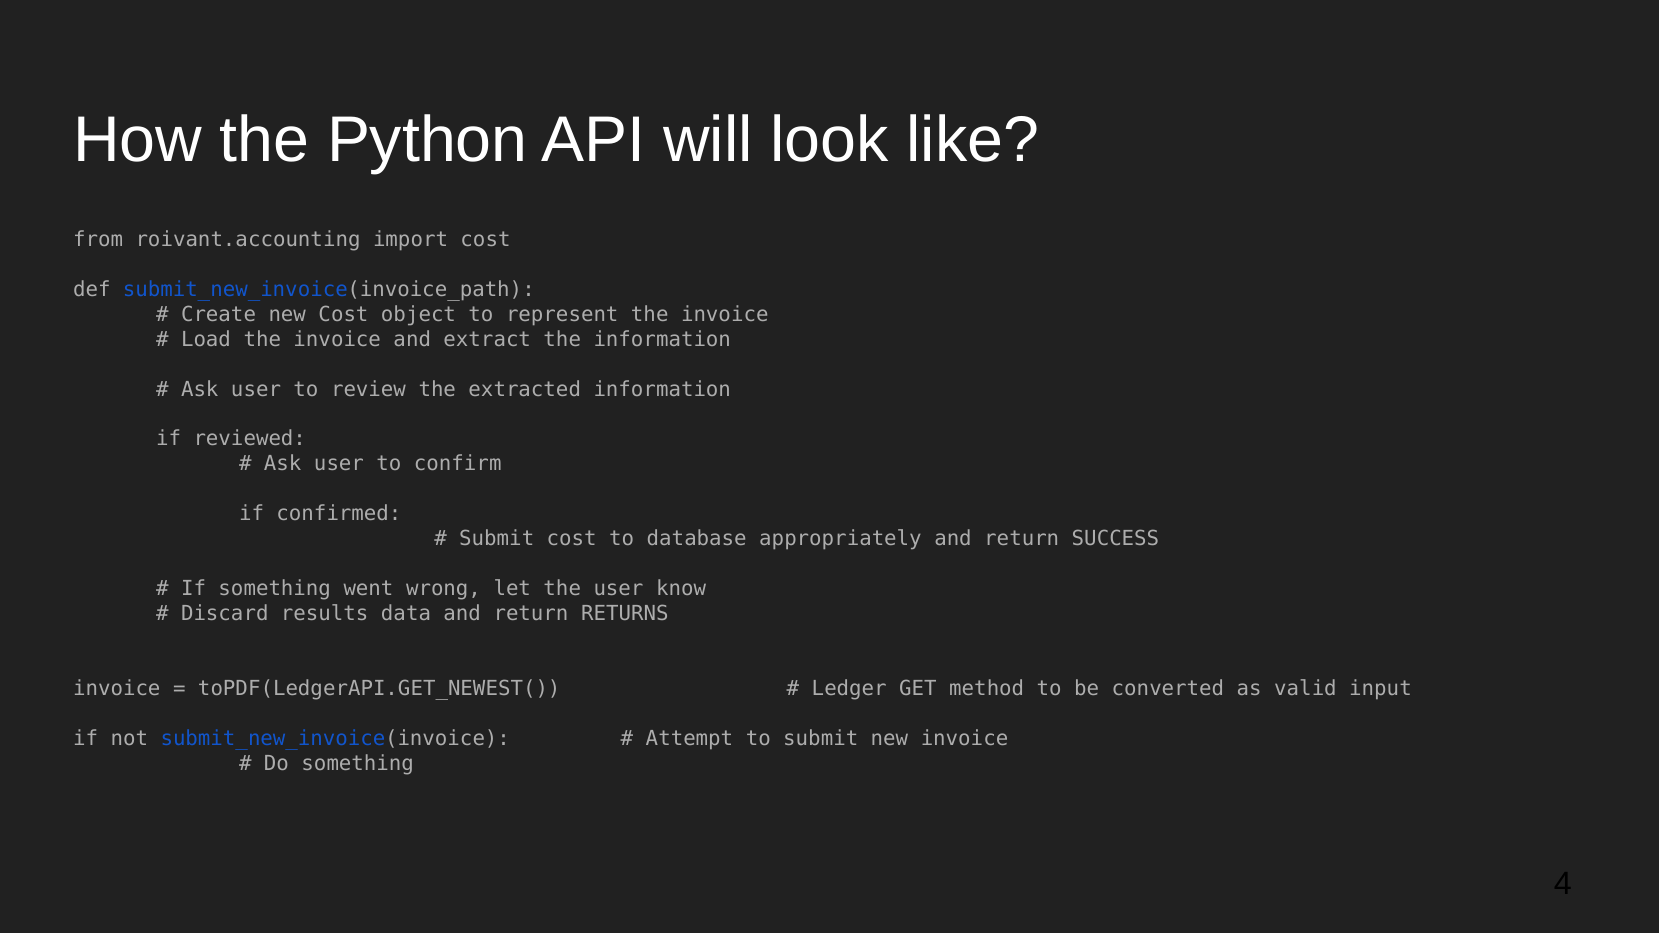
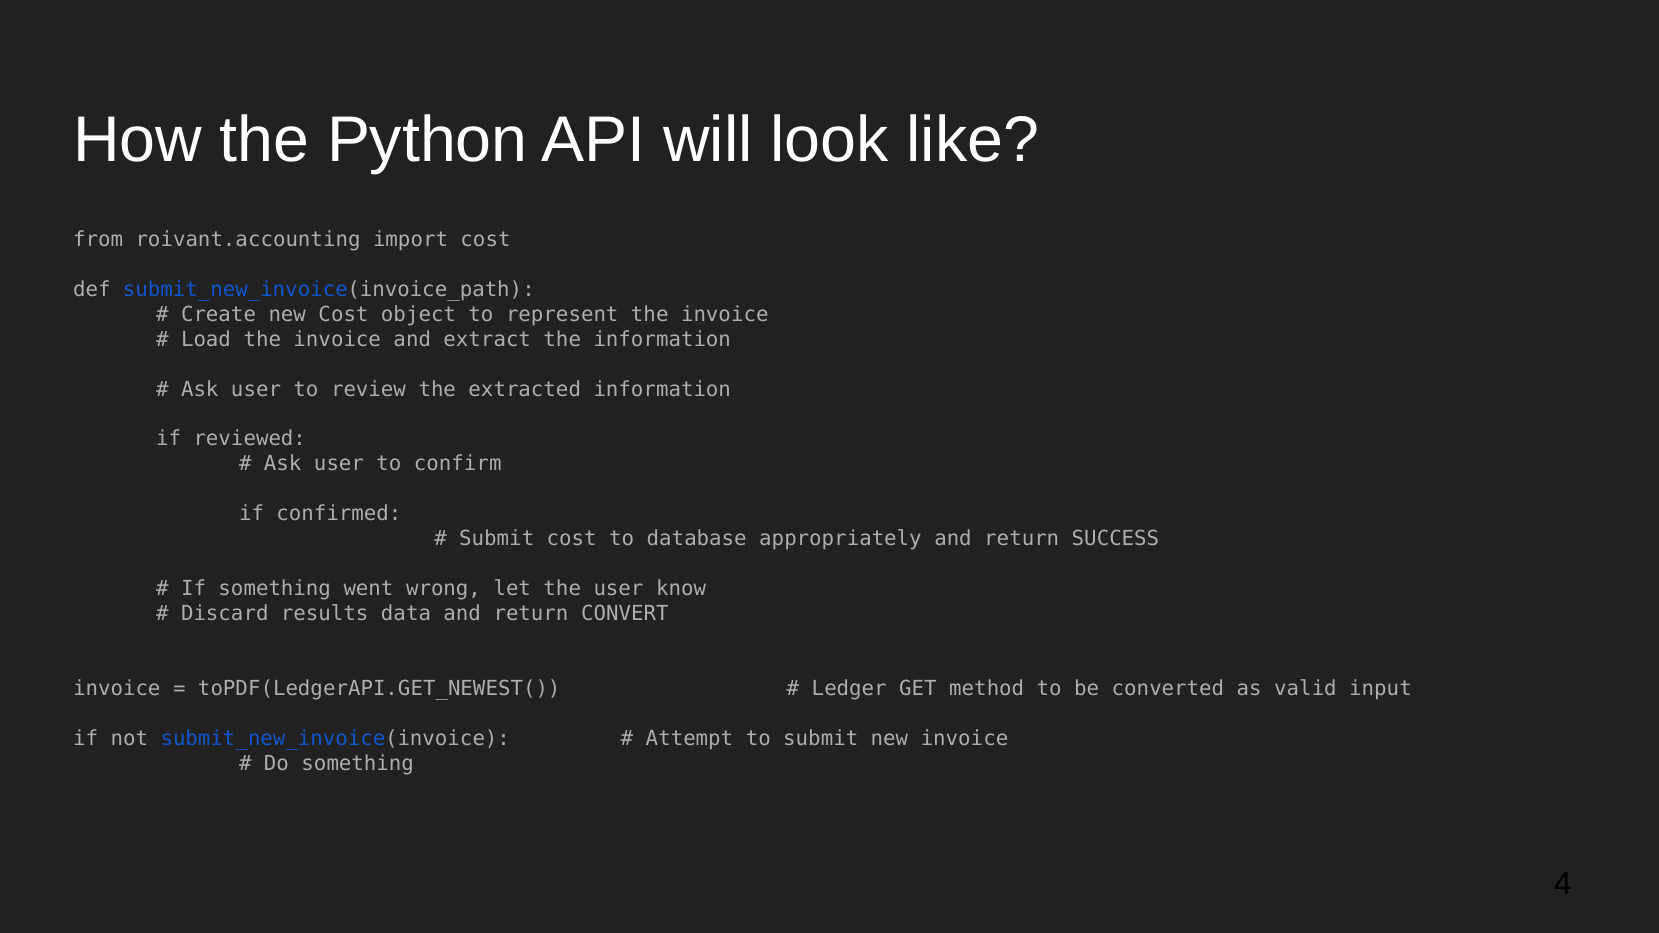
RETURNS: RETURNS -> CONVERT (625, 614)
